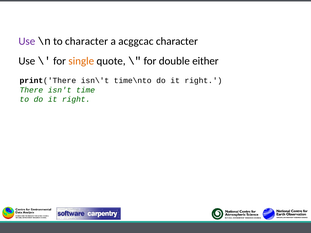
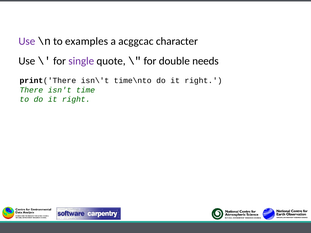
to character: character -> examples (87, 41)
single colour: orange -> purple (81, 61)
either: either -> needs (205, 61)
